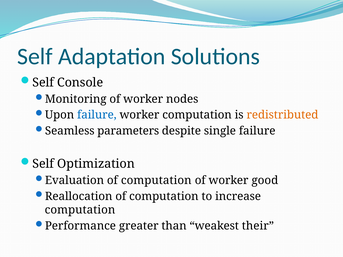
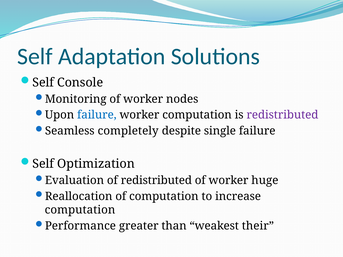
redistributed colour: orange -> purple (282, 115)
parameters: parameters -> completely (128, 131)
Evaluation of computation: computation -> redistributed (156, 180)
good: good -> huge (265, 180)
